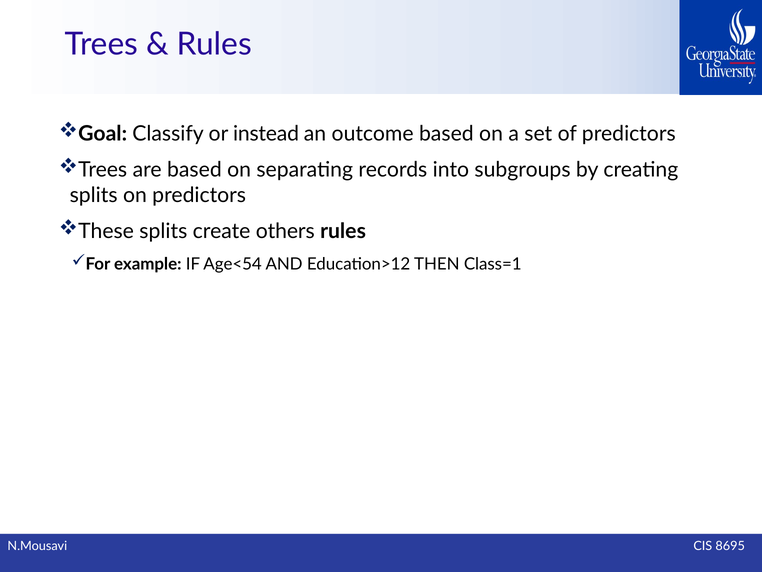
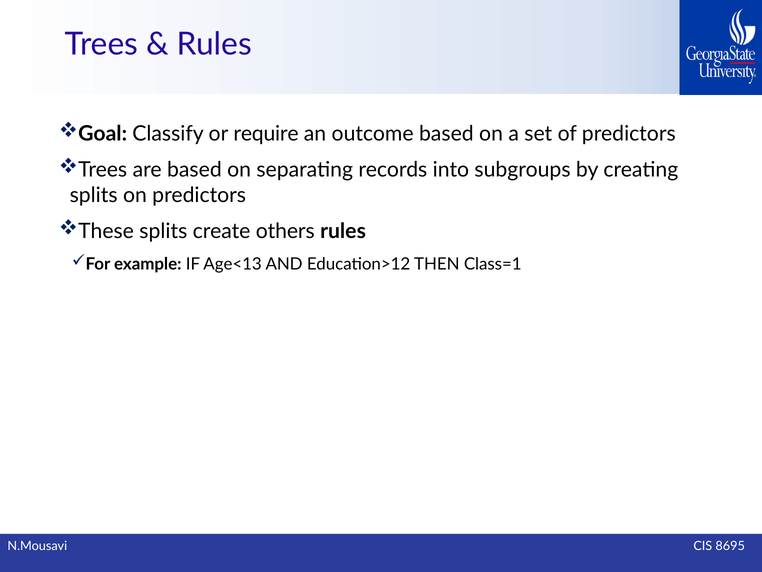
instead: instead -> require (266, 134)
Age<54: Age<54 -> Age<13 (233, 264)
